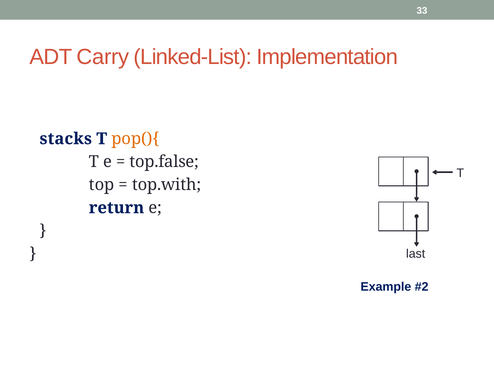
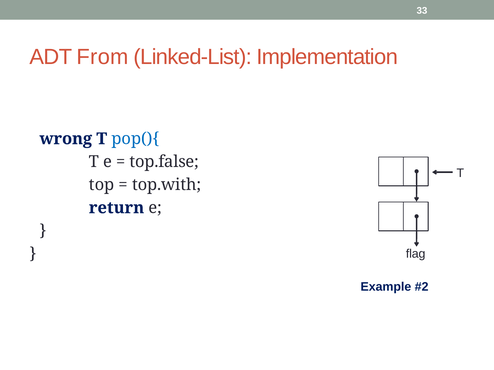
Carry: Carry -> From (103, 57)
stacks: stacks -> wrong (66, 139)
pop(){ colour: orange -> blue (135, 139)
last: last -> flag (416, 254)
